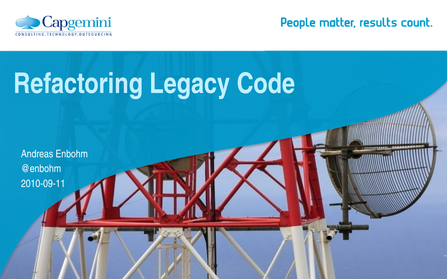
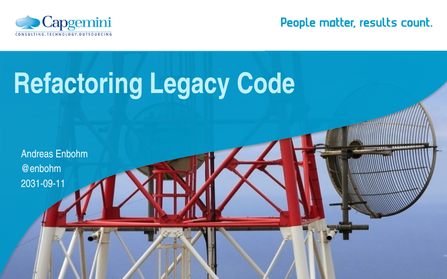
2010-09-11: 2010-09-11 -> 2031-09-11 (43, 184)
